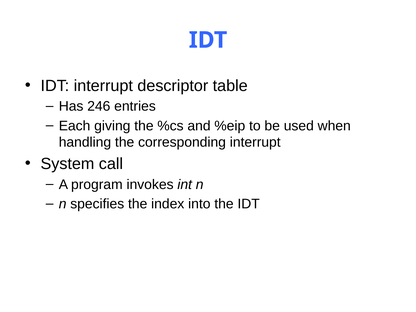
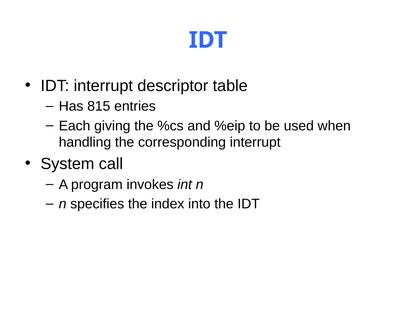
246: 246 -> 815 (99, 106)
